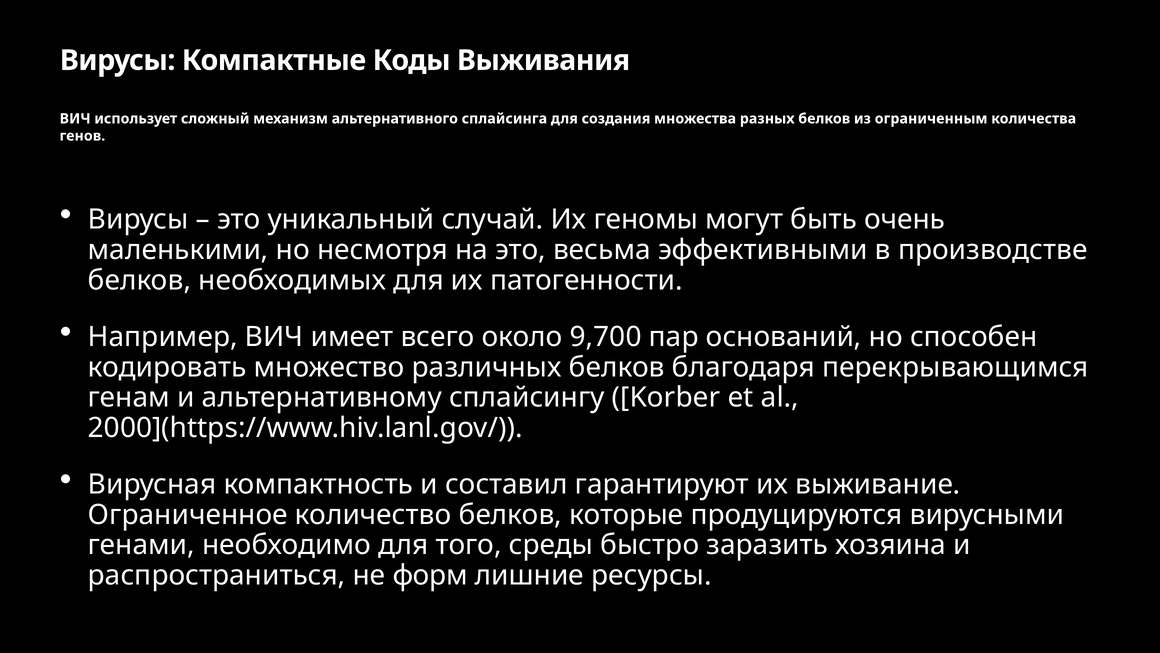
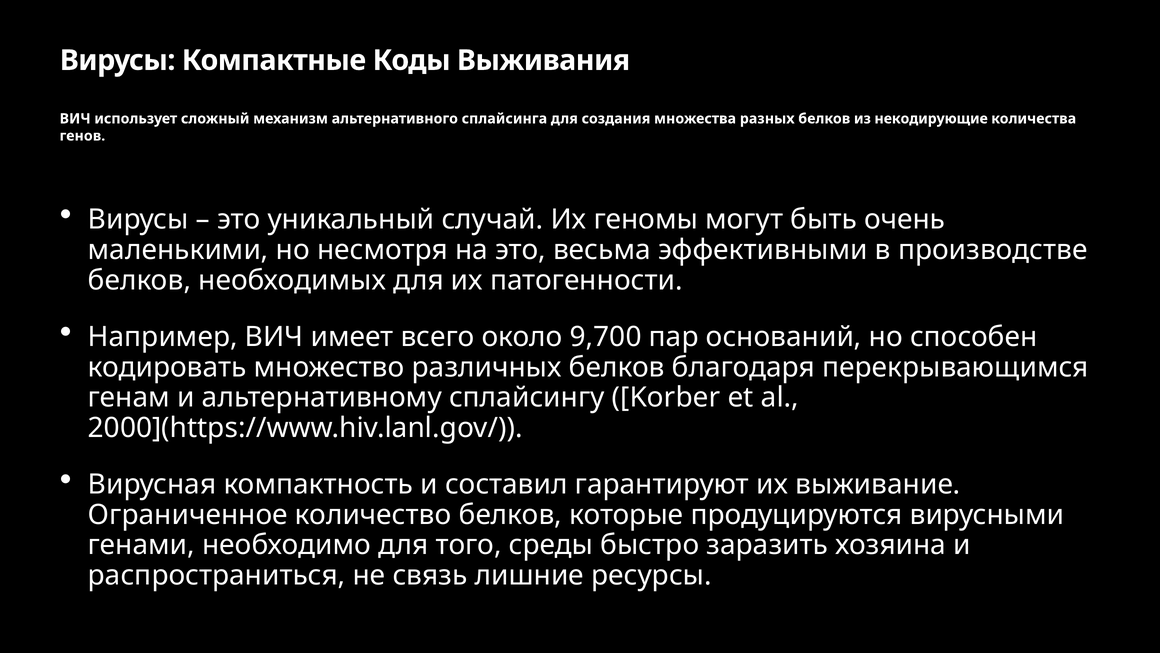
ограниченным: ограниченным -> некодирующие (931, 119)
форм: форм -> связь (430, 575)
